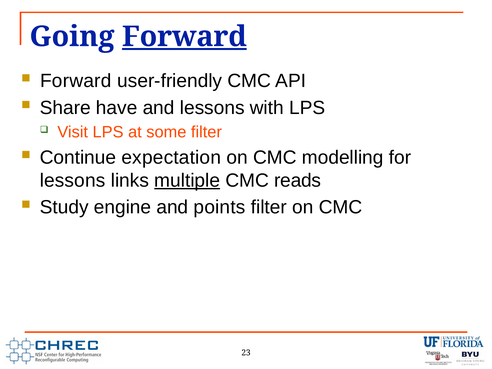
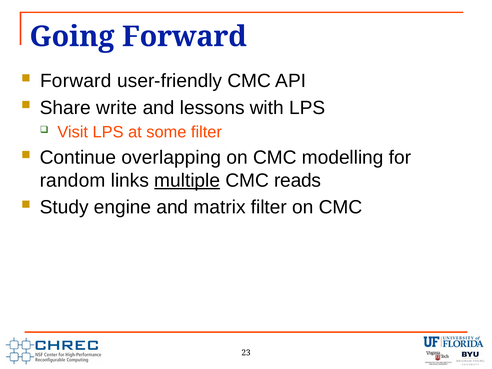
Forward underline: present -> none (184, 37)
have: have -> write (117, 108)
expectation: expectation -> overlapping (171, 157)
lessons: lessons -> random (73, 180)
points: points -> matrix (220, 207)
